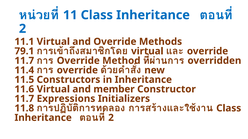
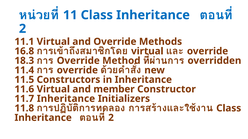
79.1: 79.1 -> 16.8 (24, 51)
11.7: 11.7 -> 18.3 (24, 61)
11.7 Expressions: Expressions -> Inheritance (66, 99)
